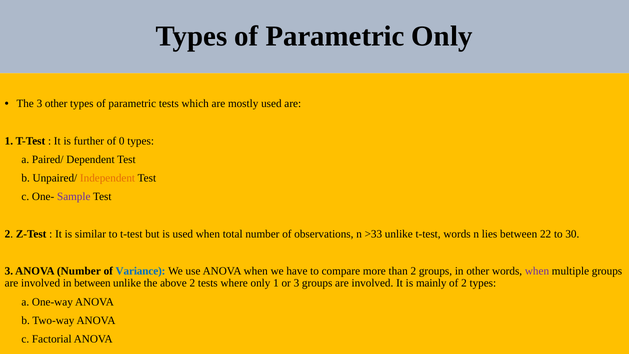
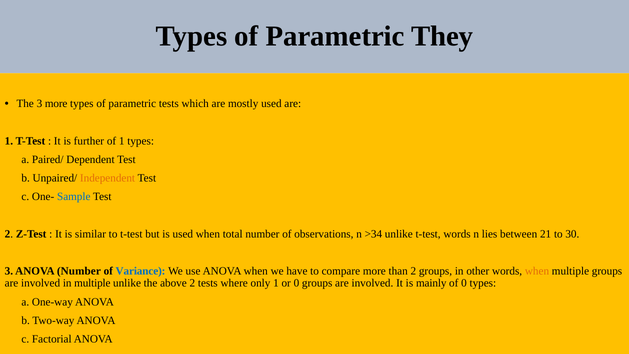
Parametric Only: Only -> They (442, 36)
3 other: other -> more (56, 104)
of 0: 0 -> 1 (122, 141)
Sample colour: purple -> blue (74, 197)
>33: >33 -> >34 (373, 234)
22: 22 -> 21 (546, 234)
when colour: purple -> orange (537, 271)
in between: between -> multiple (92, 283)
or 3: 3 -> 0 (296, 283)
of 2: 2 -> 0 (464, 283)
